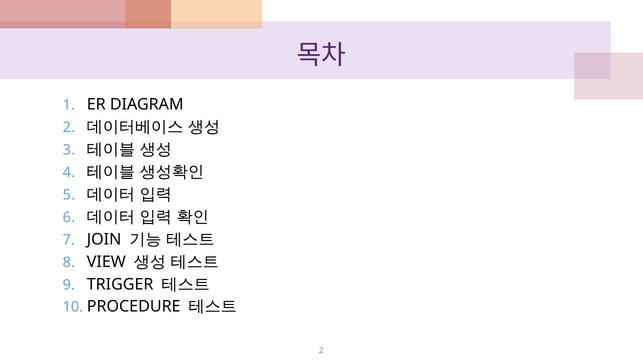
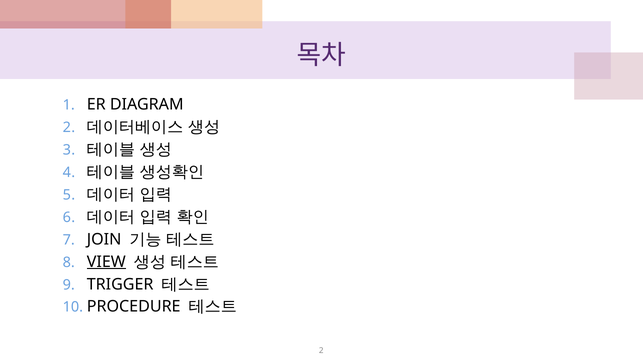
VIEW underline: none -> present (106, 262)
